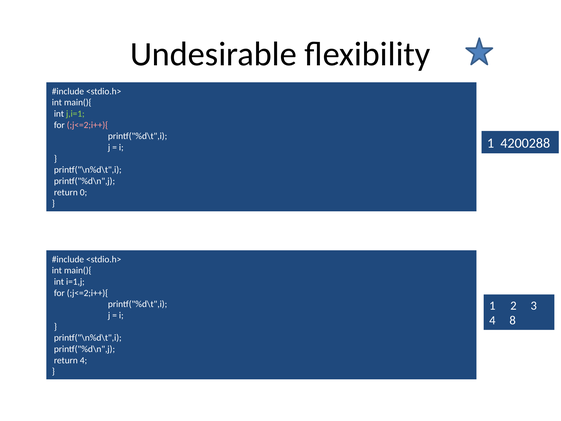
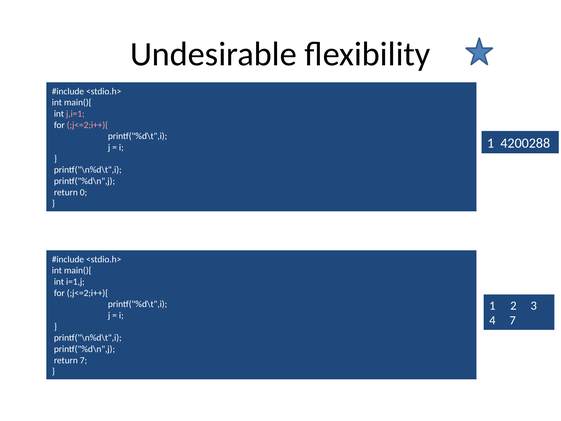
j,i=1 colour: light green -> pink (75, 114)
4 8: 8 -> 7 (513, 320)
return 4: 4 -> 7 (84, 360)
